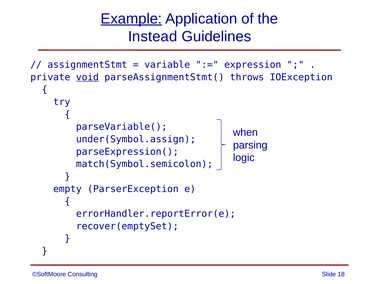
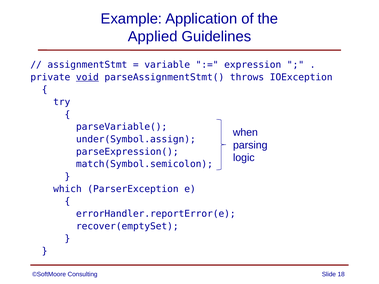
Example underline: present -> none (131, 19)
Instead: Instead -> Applied (153, 36)
empty: empty -> which (67, 189)
